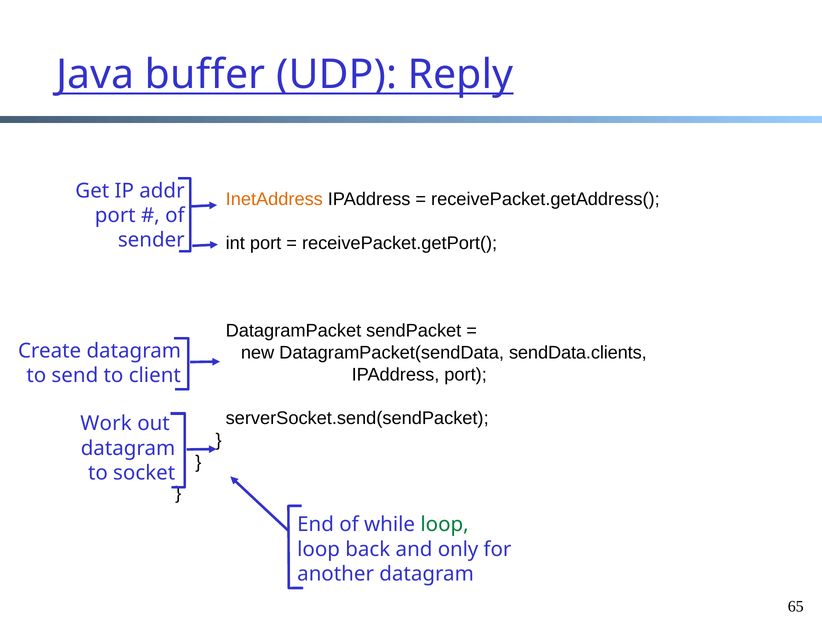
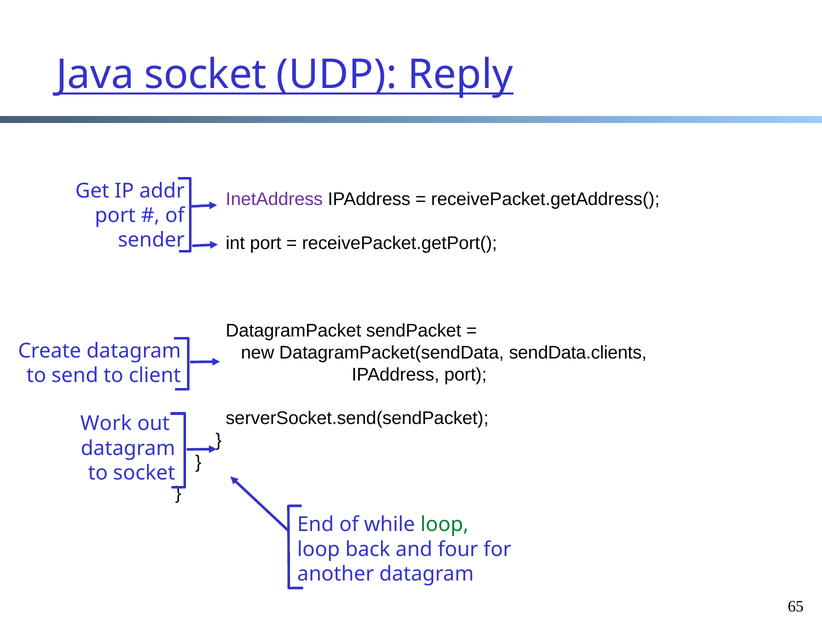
Java buffer: buffer -> socket (206, 75)
InetAddress colour: orange -> purple (274, 199)
only: only -> four (458, 549)
